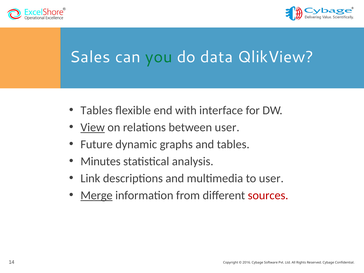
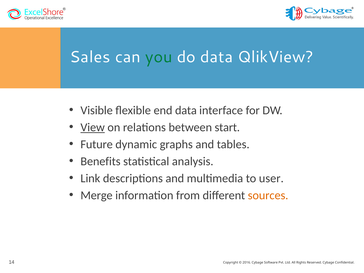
Tables: Tables -> Visible (97, 110)
end with: with -> data (186, 110)
between user: user -> start (227, 127)
Minutes: Minutes -> Benefits (100, 161)
Merge underline: present -> none (97, 195)
sources colour: red -> orange (268, 195)
